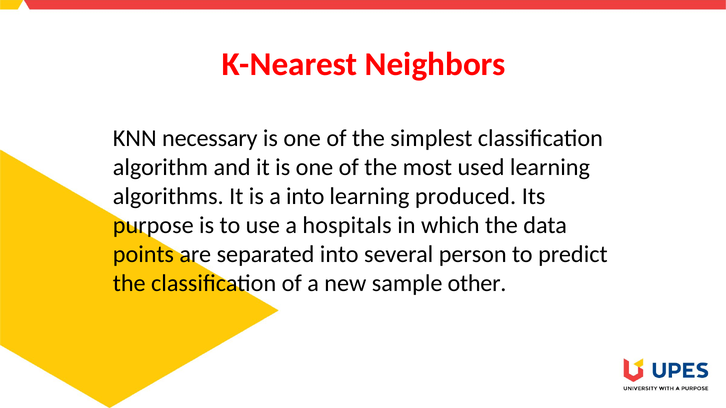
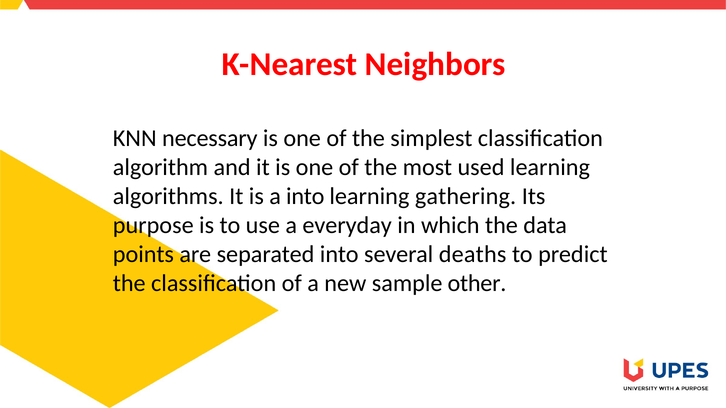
produced: produced -> gathering (466, 196)
hospitals: hospitals -> everyday (347, 225)
person: person -> deaths (473, 254)
